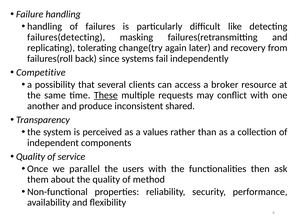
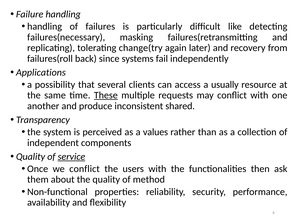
failures(detecting: failures(detecting -> failures(necessary (66, 37)
Competitive: Competitive -> Applications (41, 73)
broker: broker -> usually (225, 85)
service underline: none -> present (71, 157)
we parallel: parallel -> conflict (85, 169)
